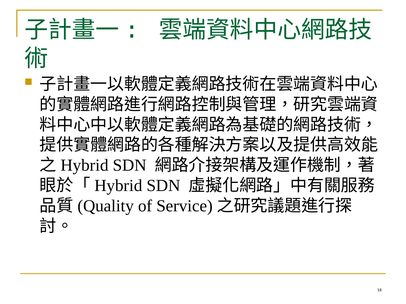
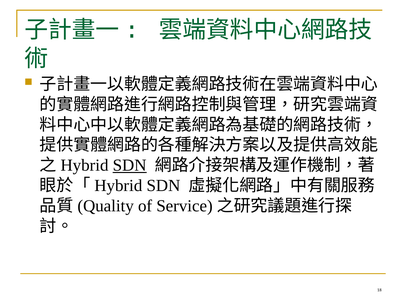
SDN underline: none -> present (130, 166)
